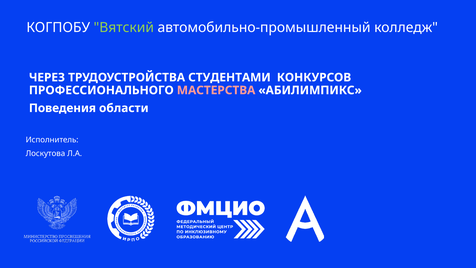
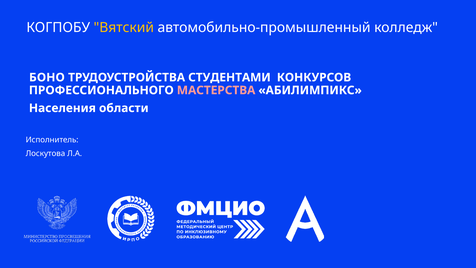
Вятский colour: light green -> yellow (124, 28)
ЧЕРЕЗ: ЧЕРЕЗ -> БОНО (47, 77)
Поведения: Поведения -> Населения (62, 108)
